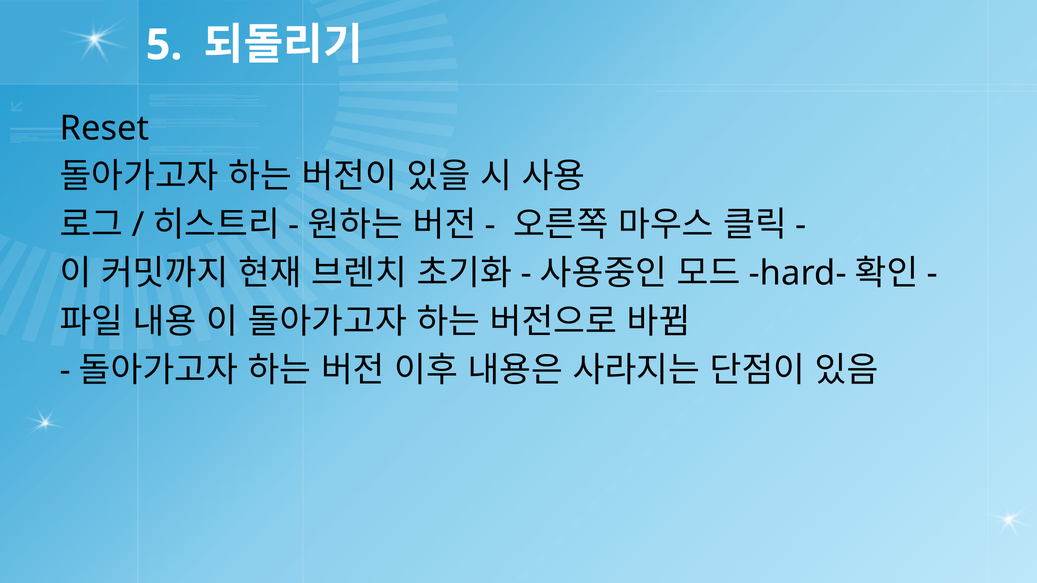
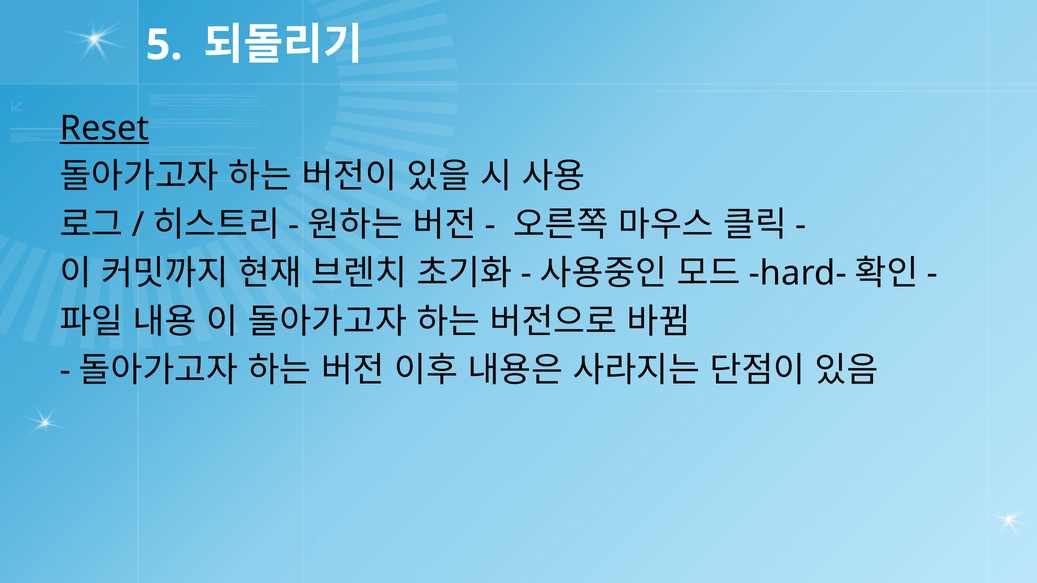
Reset underline: none -> present (104, 128)
